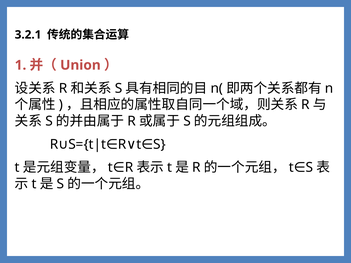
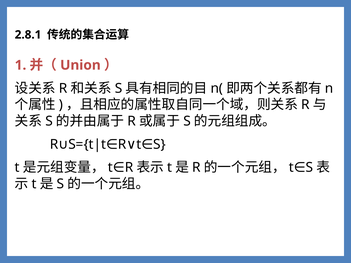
3.2.1: 3.2.1 -> 2.8.1 (28, 35)
